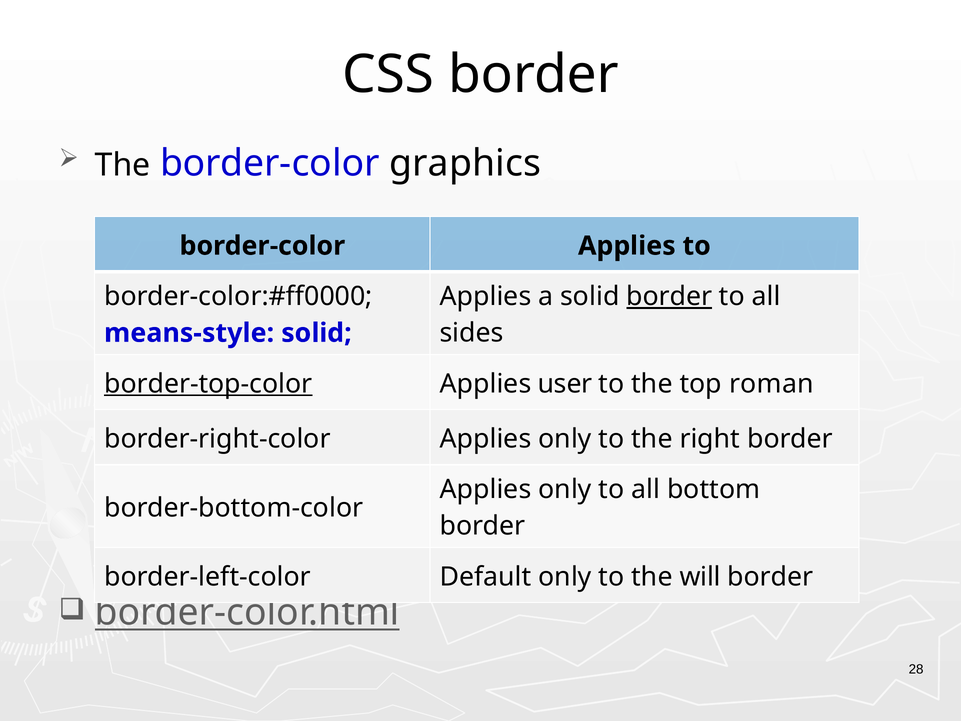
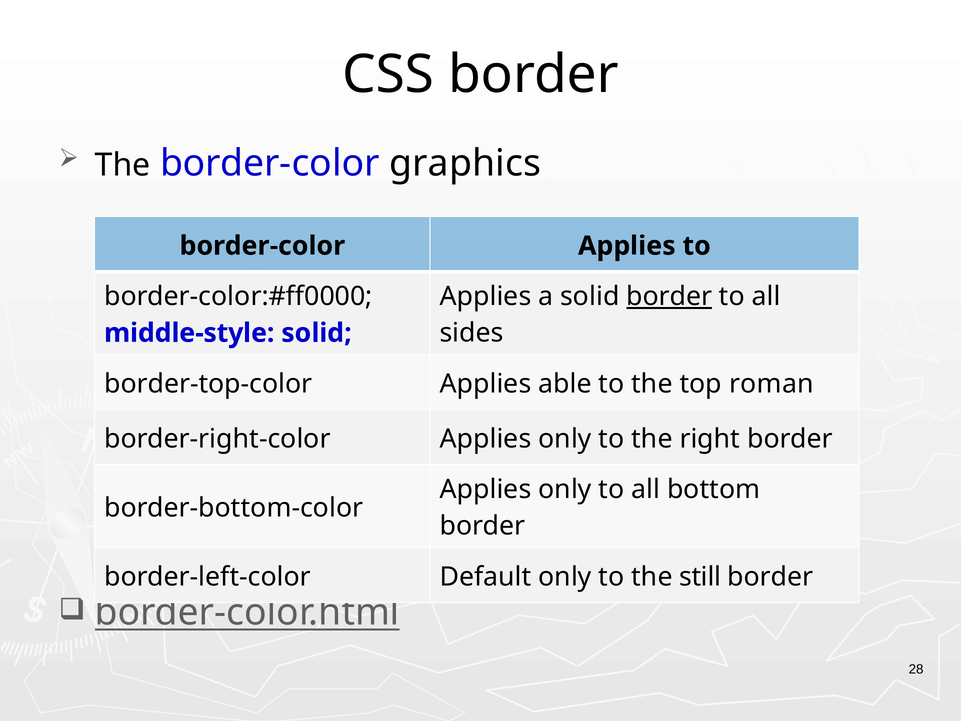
means-style: means-style -> middle-style (189, 333)
border-top-color underline: present -> none (208, 384)
user: user -> able (565, 384)
will: will -> still (700, 576)
